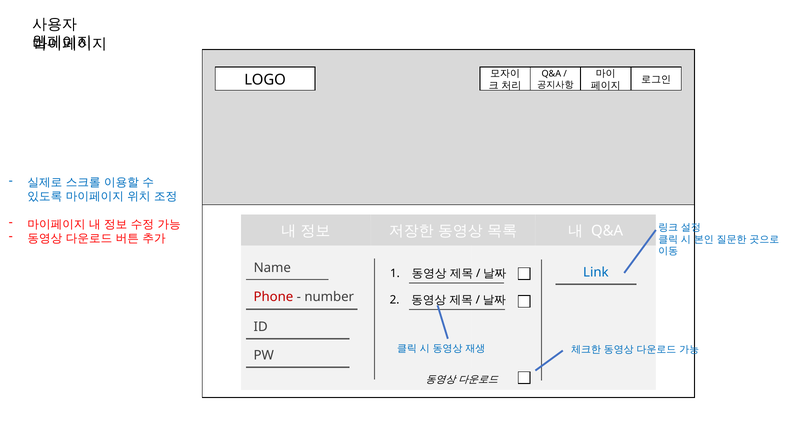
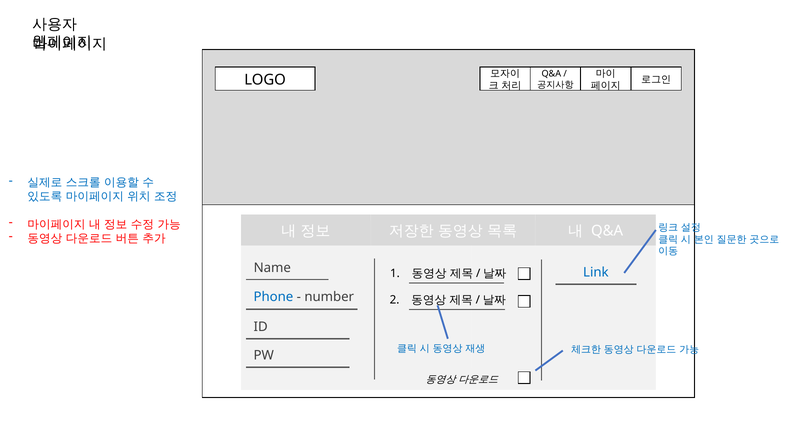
Phone colour: red -> blue (273, 297)
